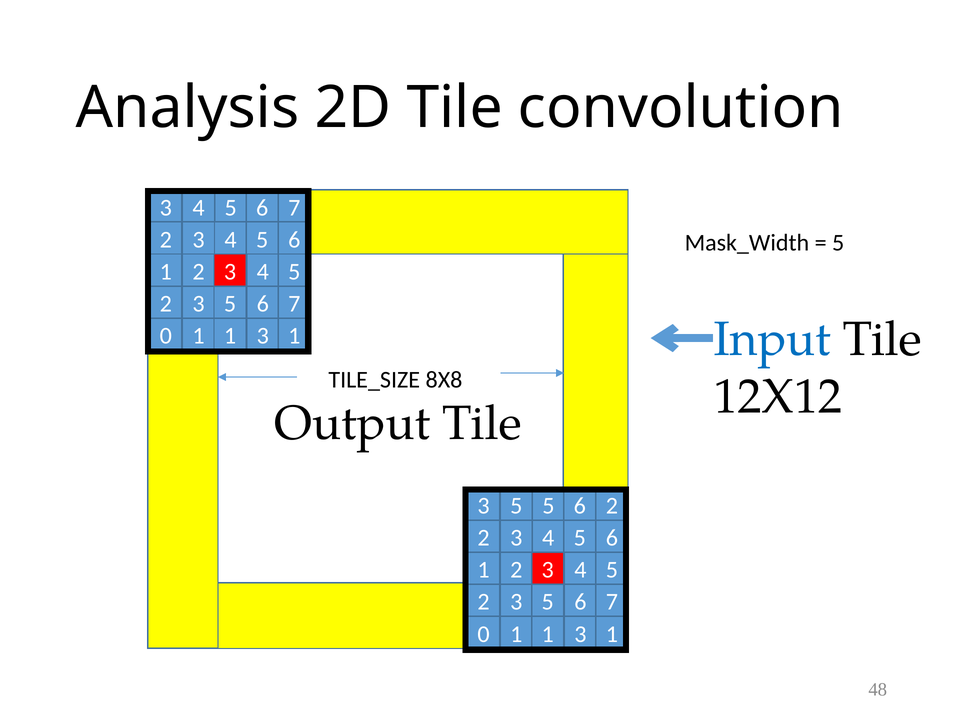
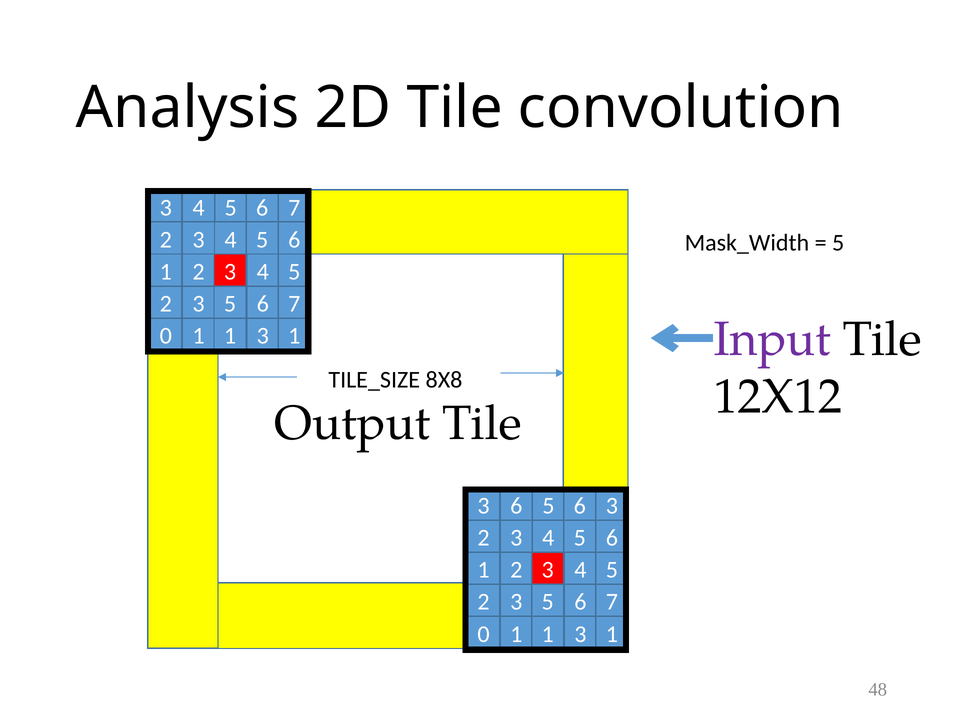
Input colour: blue -> purple (772, 339)
5: 5 -> 6 (516, 506)
6 2: 2 -> 3 (612, 506)
